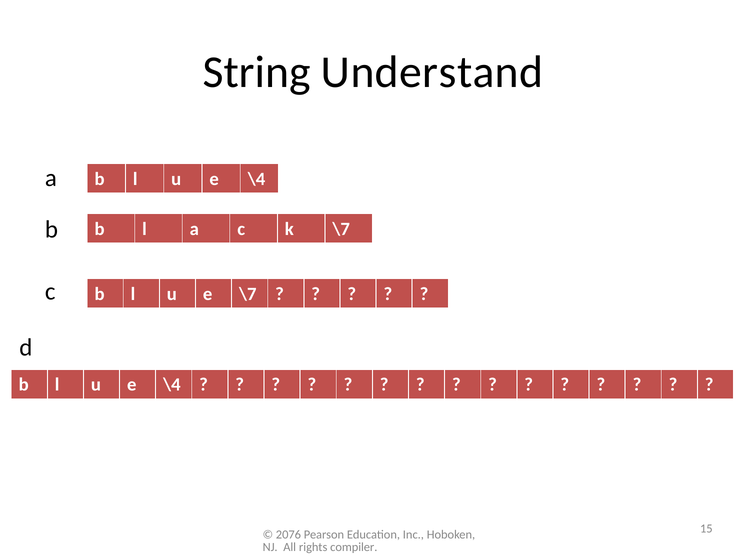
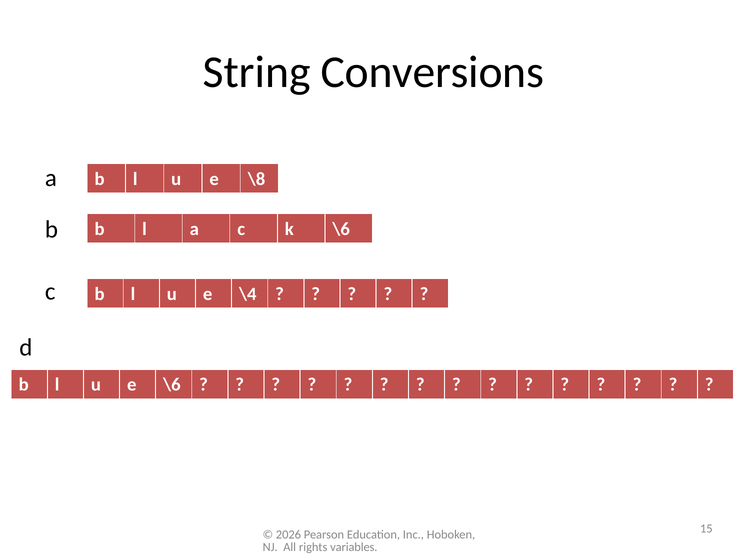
Understand: Understand -> Conversions (432, 72)
\4: \4 -> \8 (256, 179)
k \7: \7 -> \6 (341, 229)
e \7: \7 -> \4 (248, 294)
\4: \4 -> \6 (172, 385)
2076: 2076 -> 2026 (288, 535)
compiler: compiler -> variables (354, 547)
